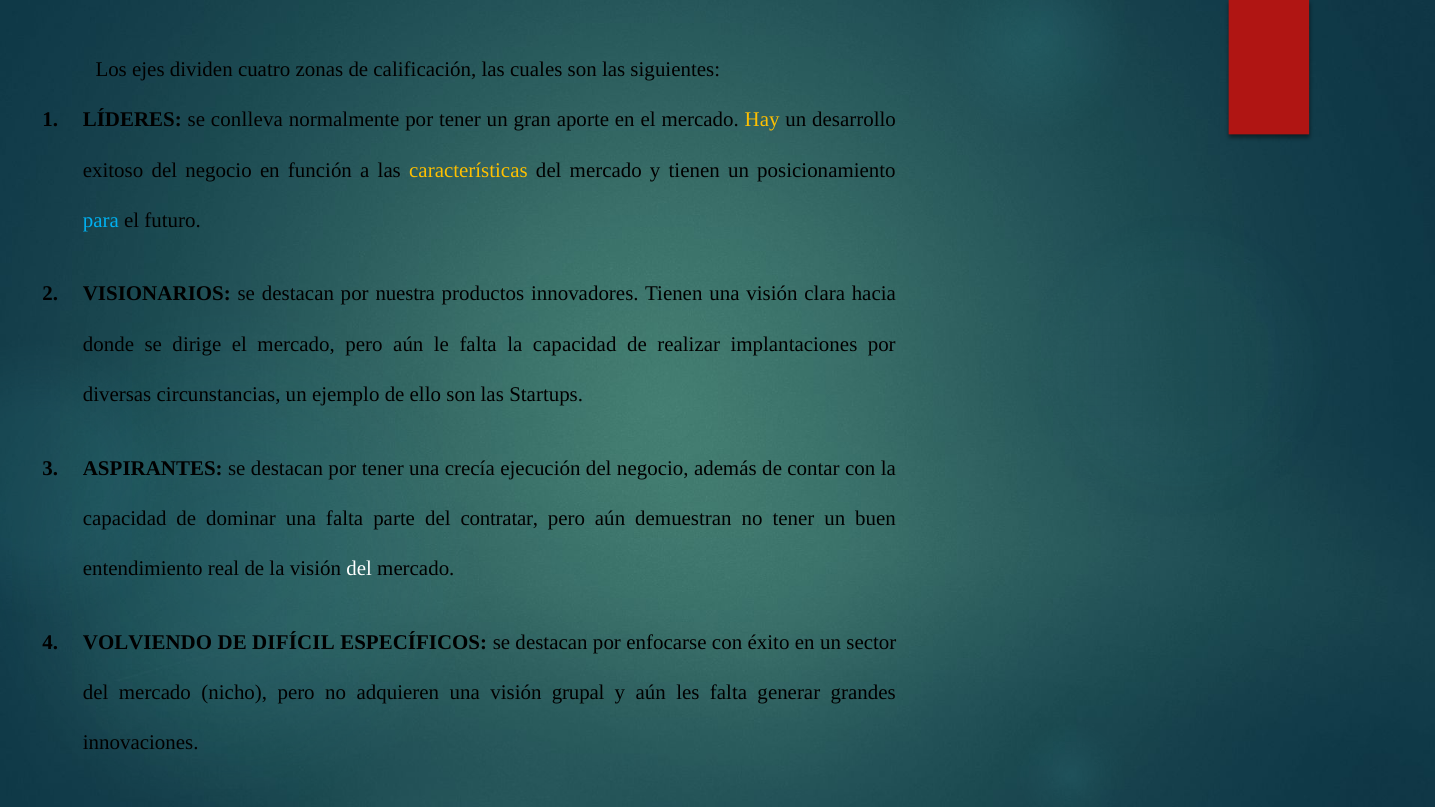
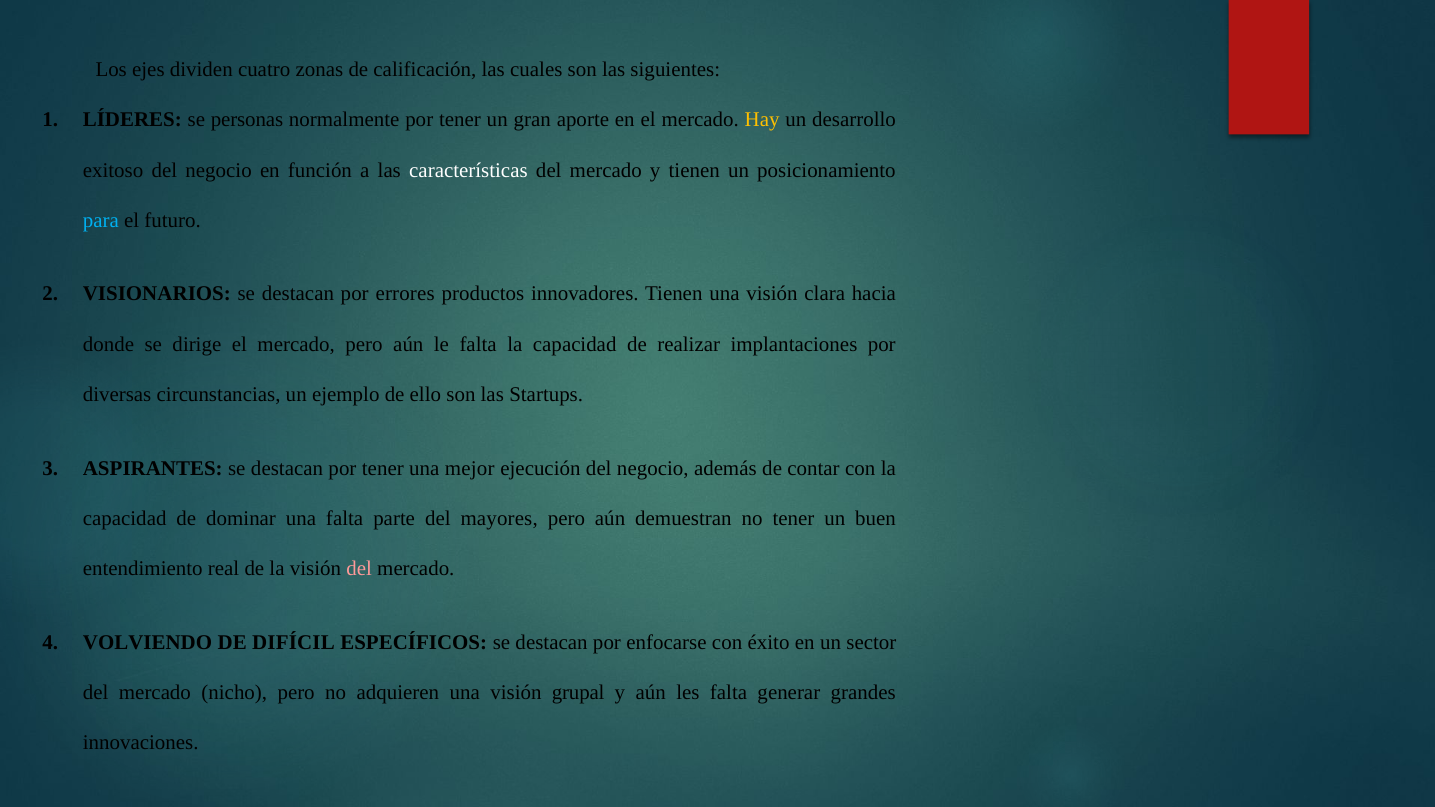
conlleva: conlleva -> personas (247, 120)
características colour: yellow -> white (468, 170)
nuestra: nuestra -> errores (405, 294)
crecía: crecía -> mejor (470, 468)
contratar: contratar -> mayores (499, 518)
del colour: white -> pink (359, 569)
